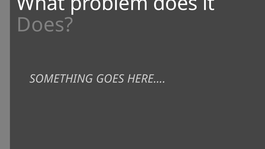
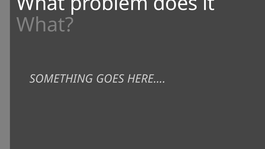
Does: Does -> What (45, 25)
